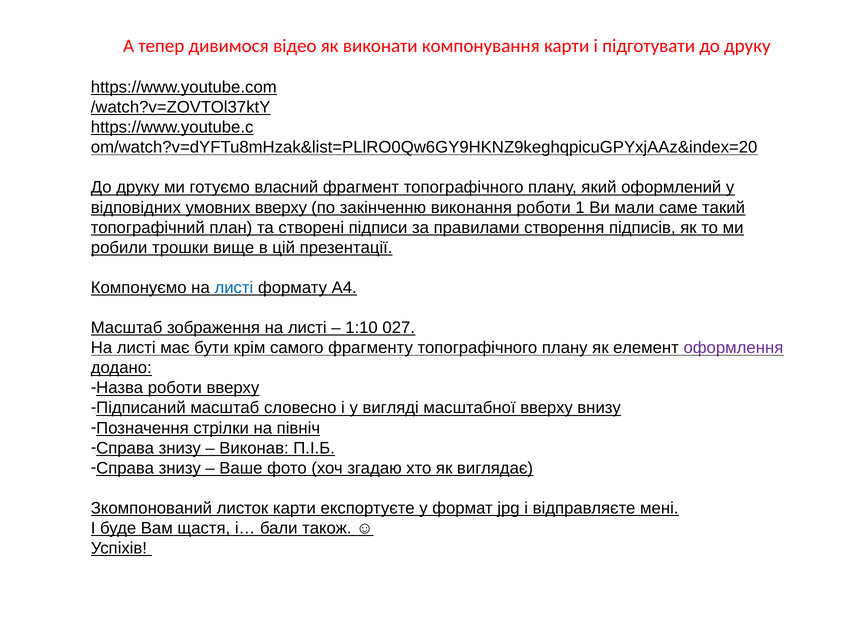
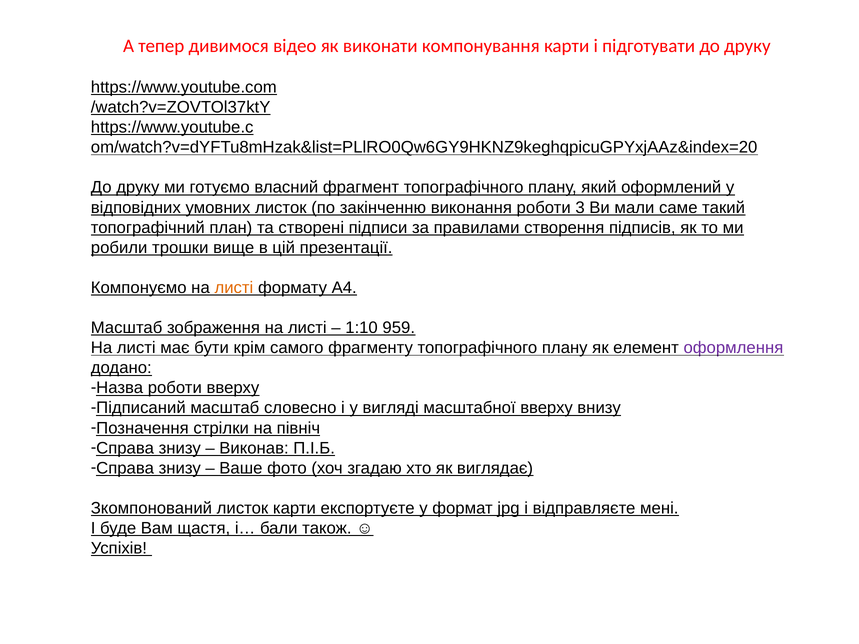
умовних вверху: вверху -> листок (281, 208)
1: 1 -> 3 (580, 208)
листі colour: blue -> orange (234, 288)
027: 027 -> 959 (399, 328)
